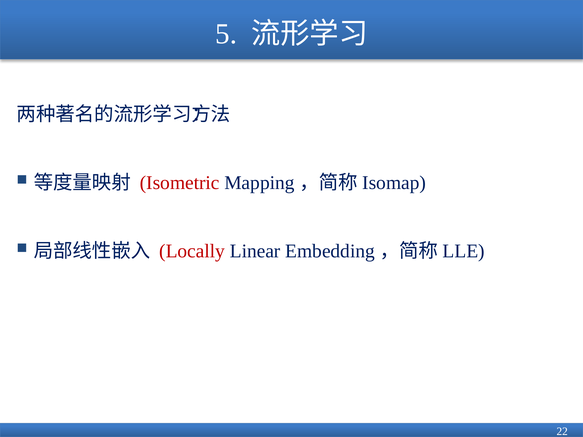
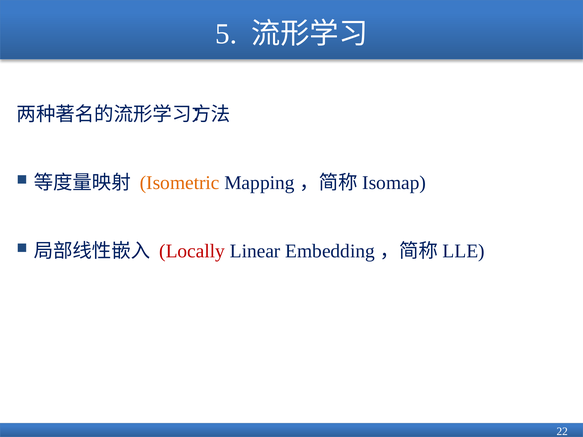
Isometric colour: red -> orange (180, 183)
